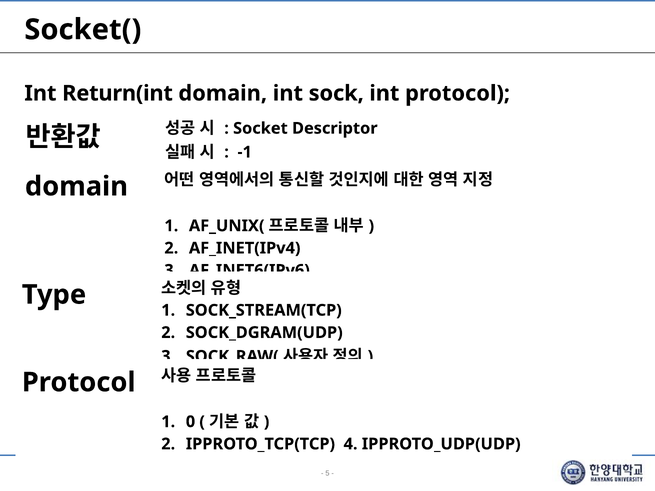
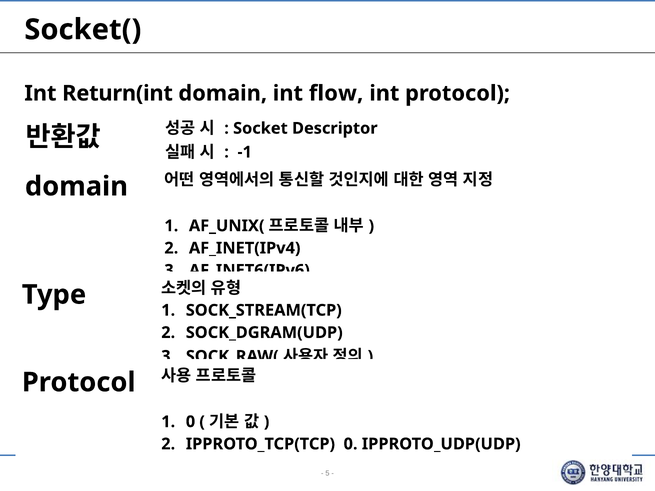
sock: sock -> flow (336, 93)
4: 4 -> 0 (351, 444)
